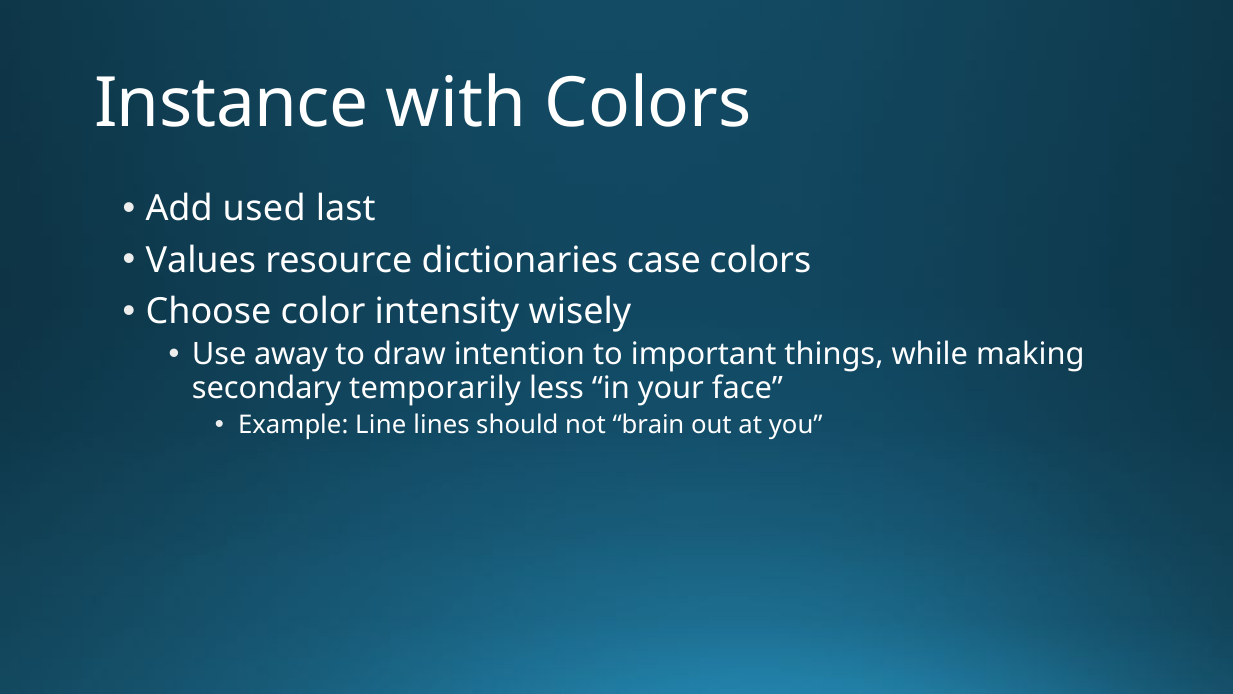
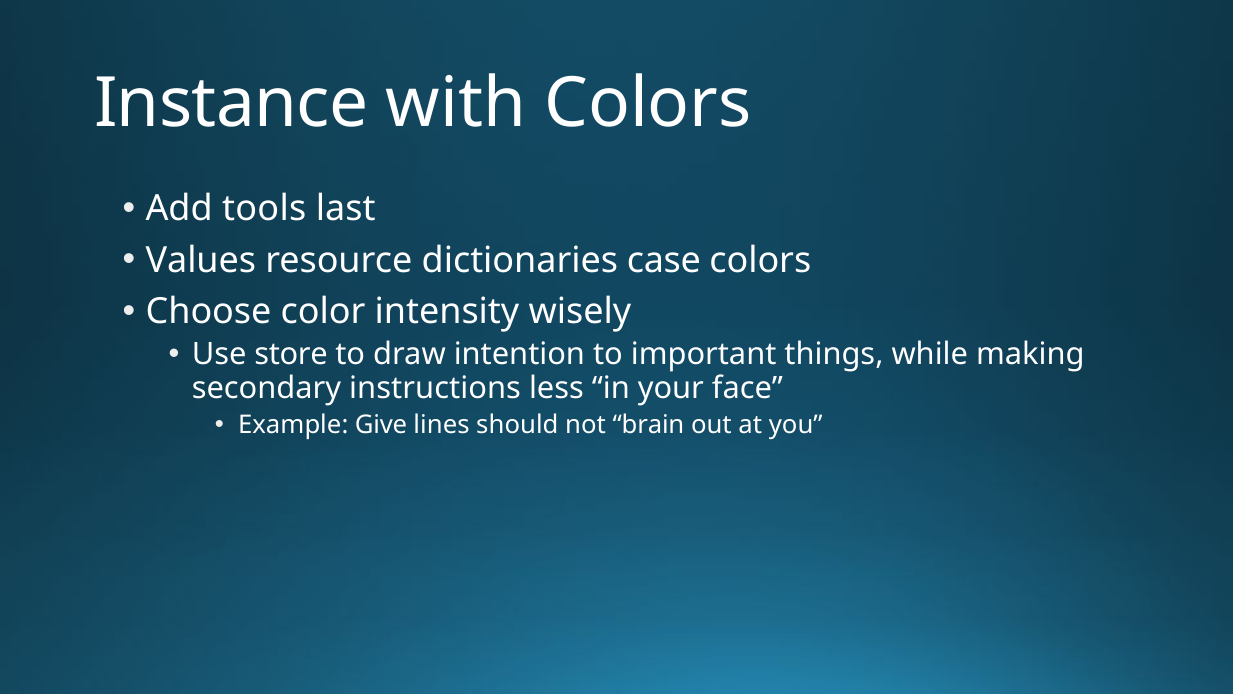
used: used -> tools (264, 208)
away: away -> store (291, 354)
temporarily: temporarily -> instructions (435, 388)
Line: Line -> Give (381, 425)
